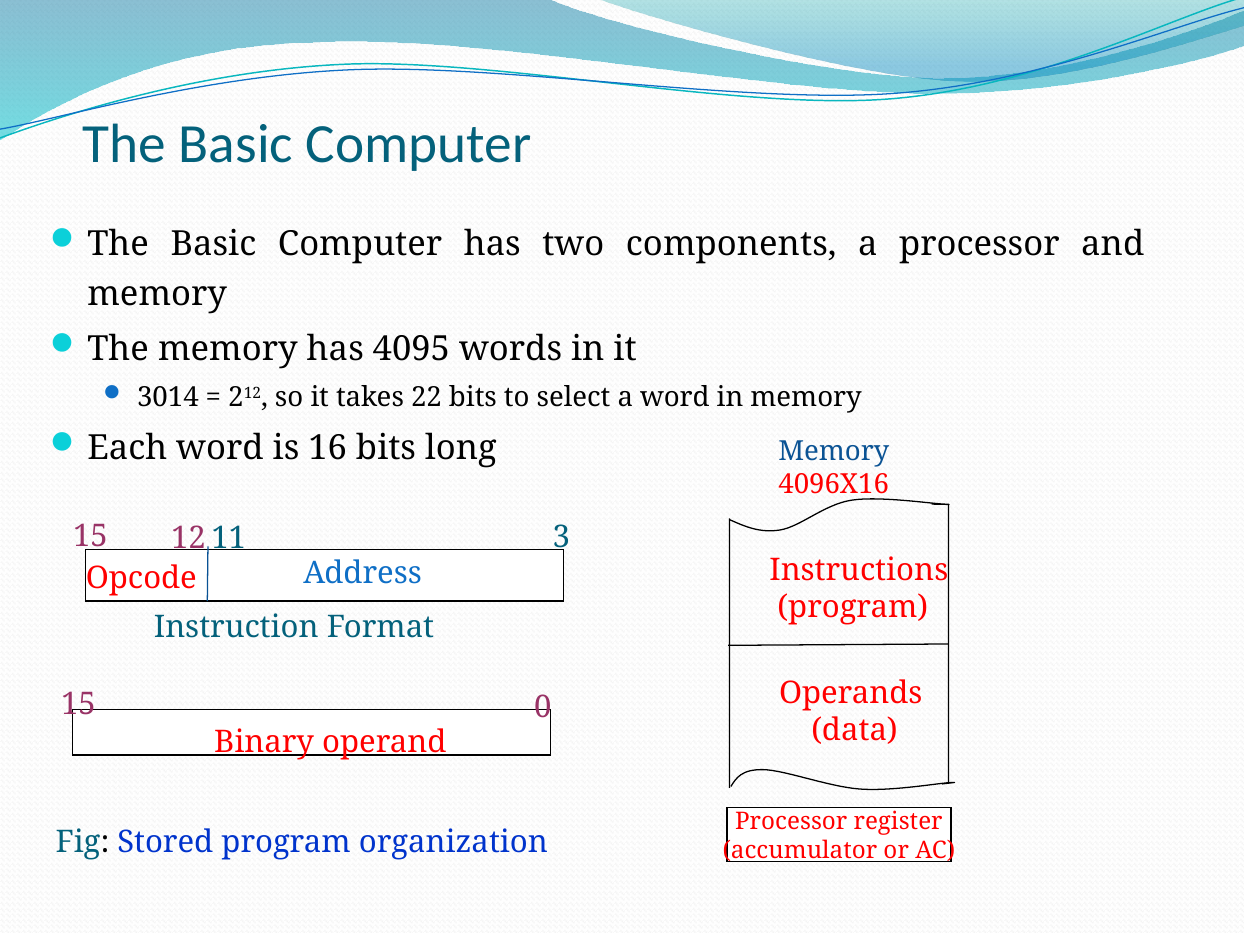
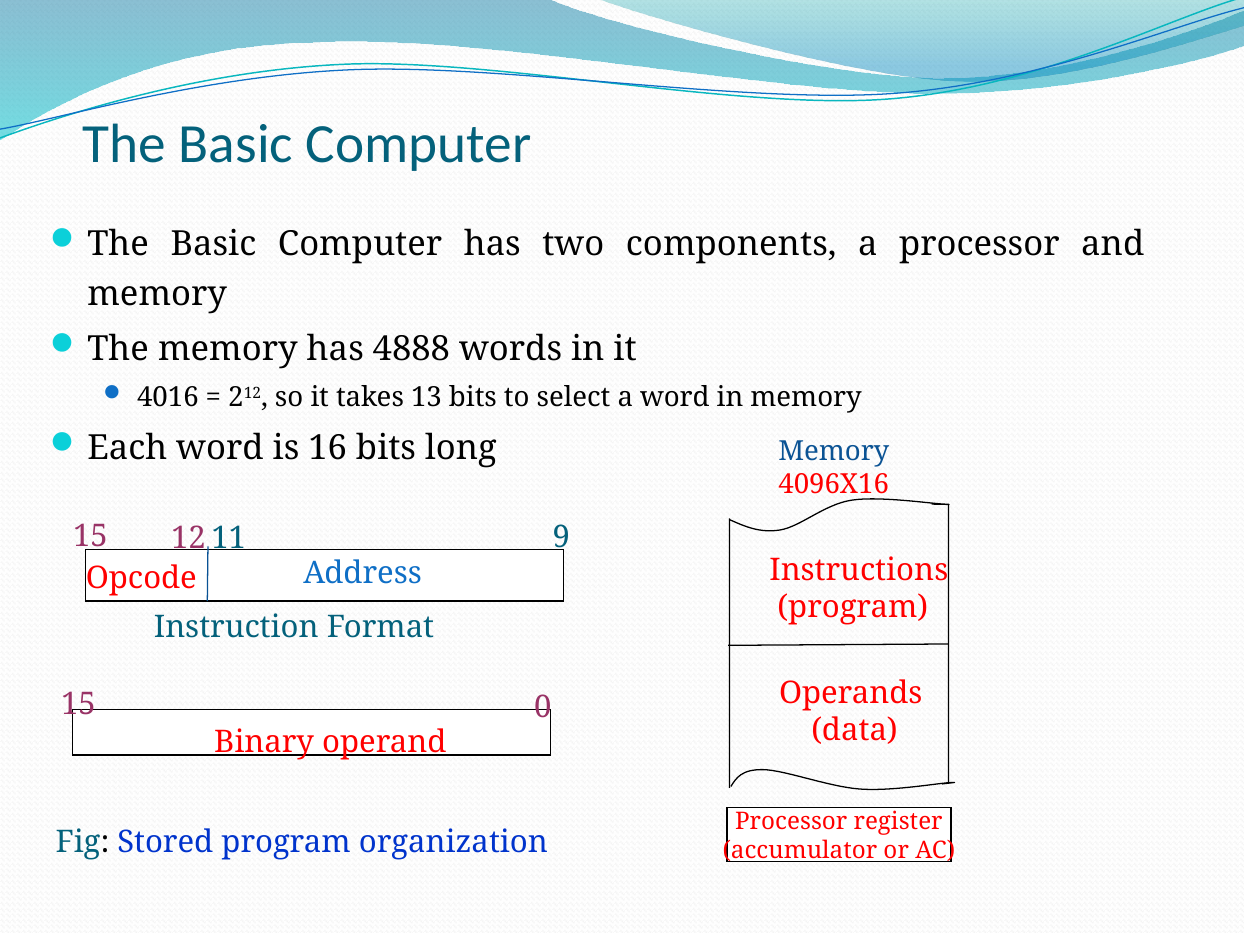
4095: 4095 -> 4888 (411, 349)
3014: 3014 -> 4016 (168, 397)
22: 22 -> 13 (427, 397)
3: 3 -> 9 (561, 537)
